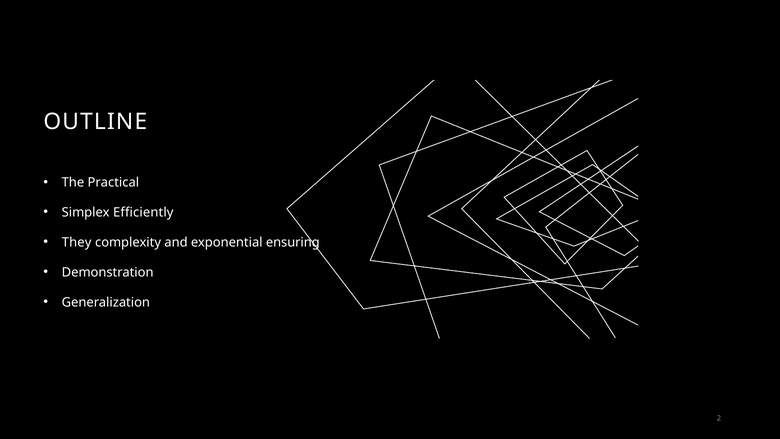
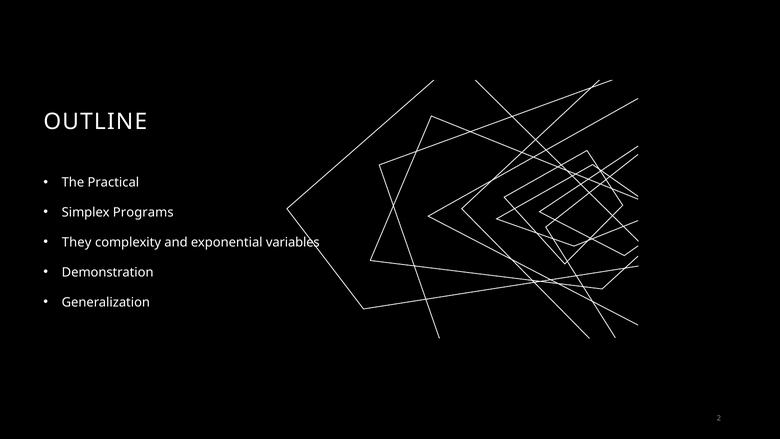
Efficiently: Efficiently -> Programs (143, 212)
ensuring: ensuring -> variables (293, 242)
